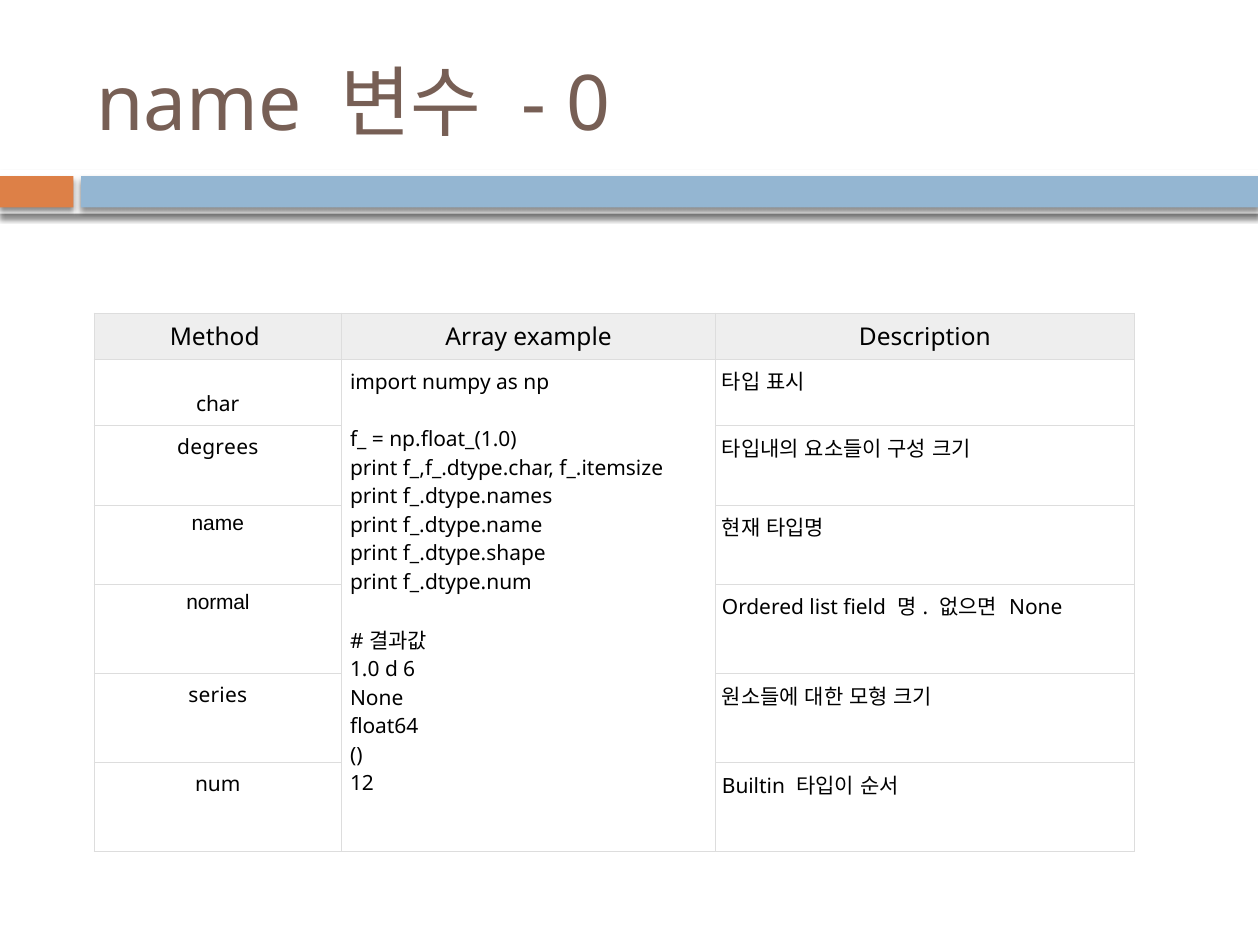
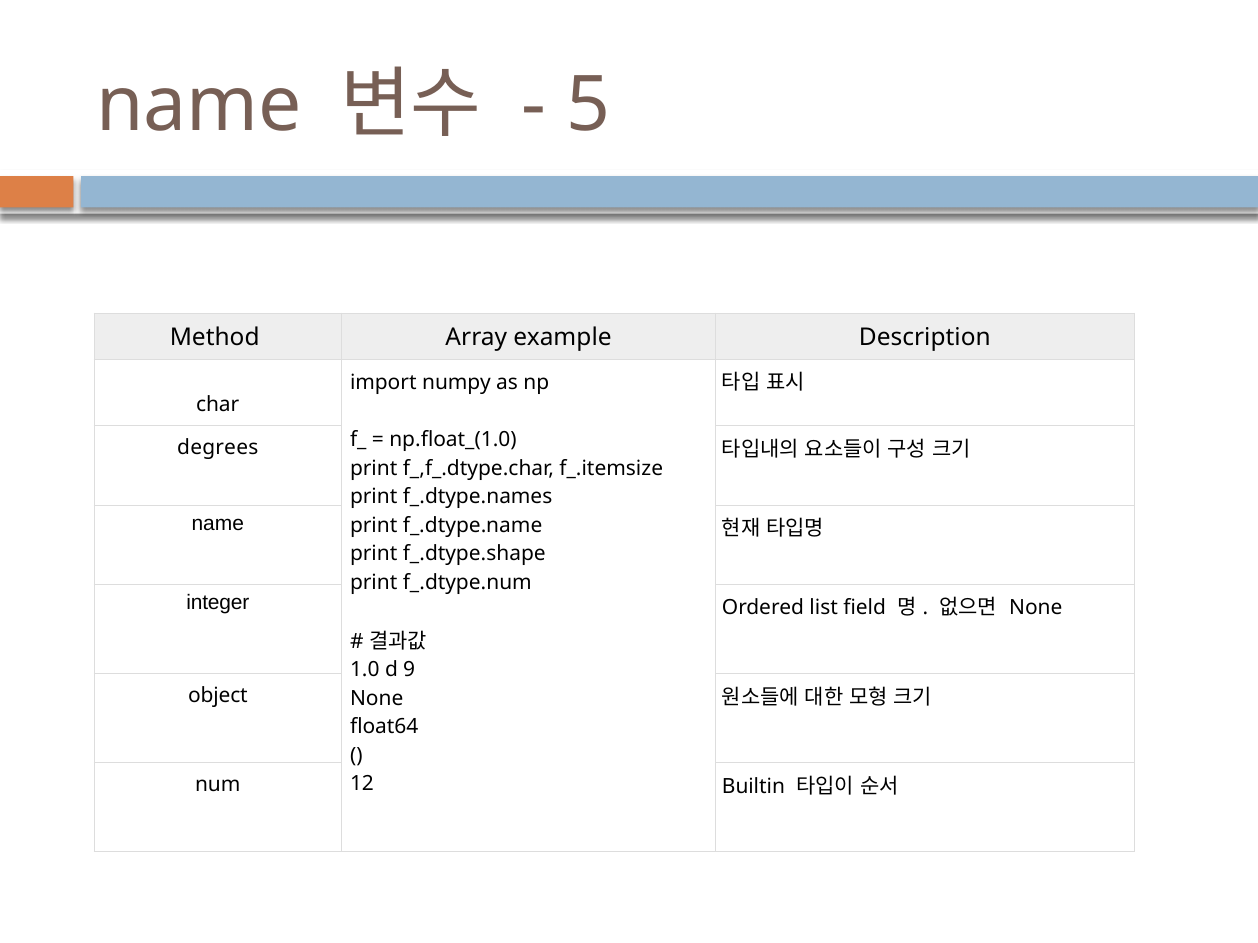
0: 0 -> 5 (588, 105)
normal: normal -> integer (218, 603)
6: 6 -> 9 (409, 670)
series: series -> object (218, 696)
